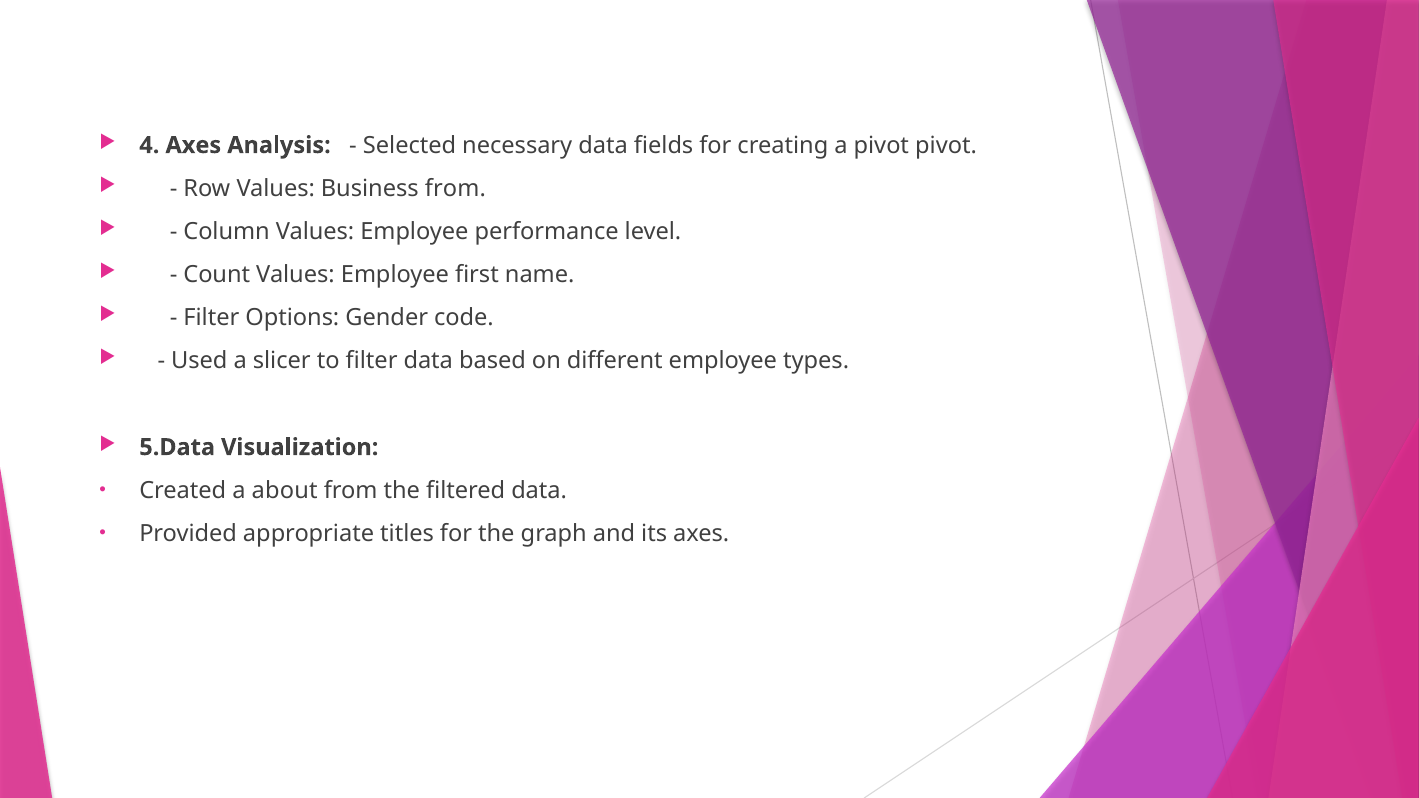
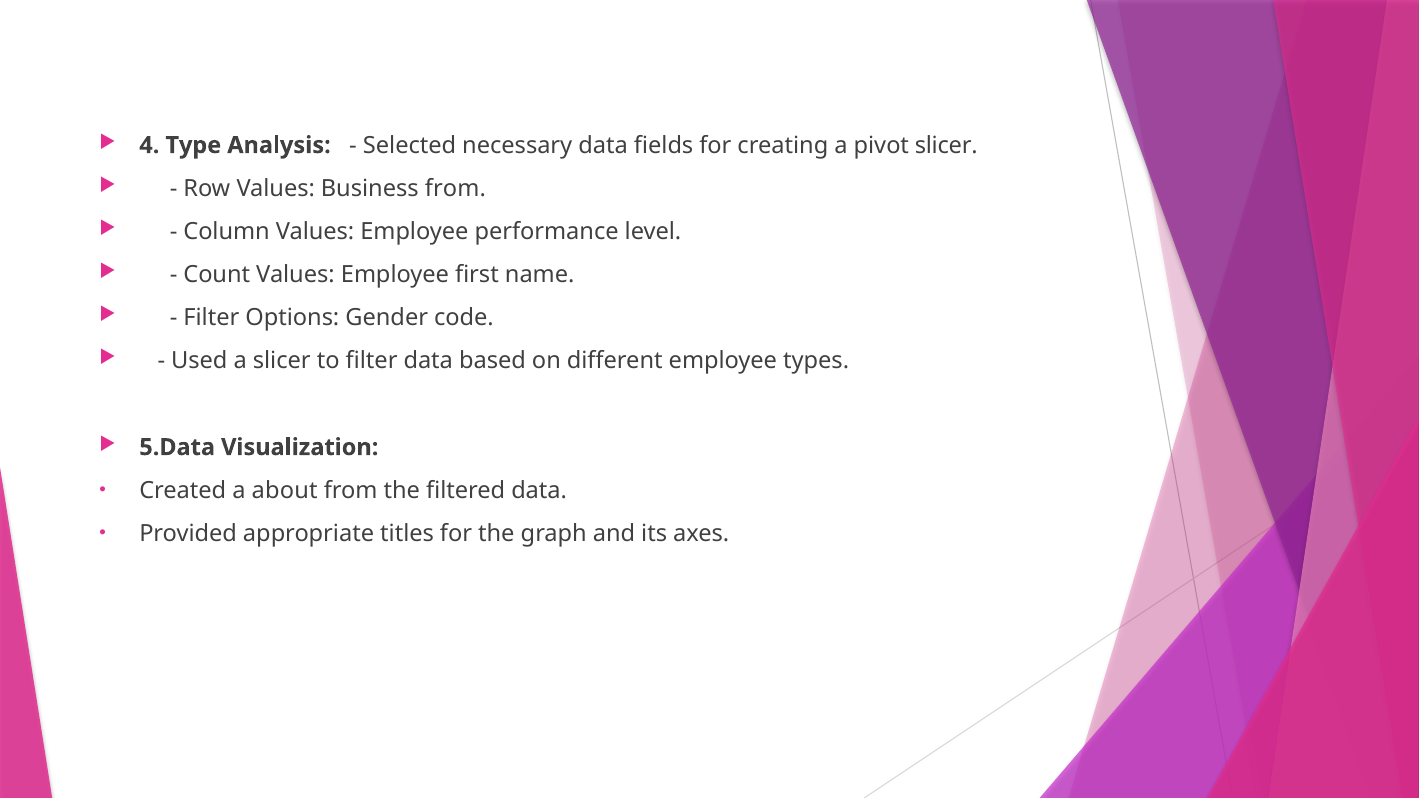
4 Axes: Axes -> Type (193, 145)
pivot pivot: pivot -> slicer (946, 145)
